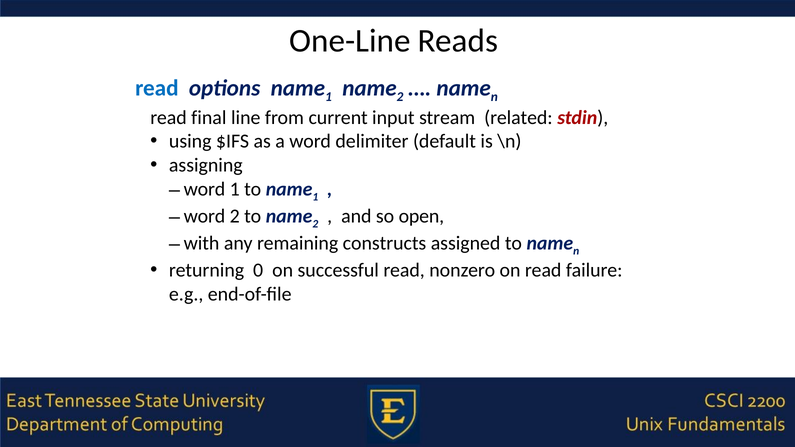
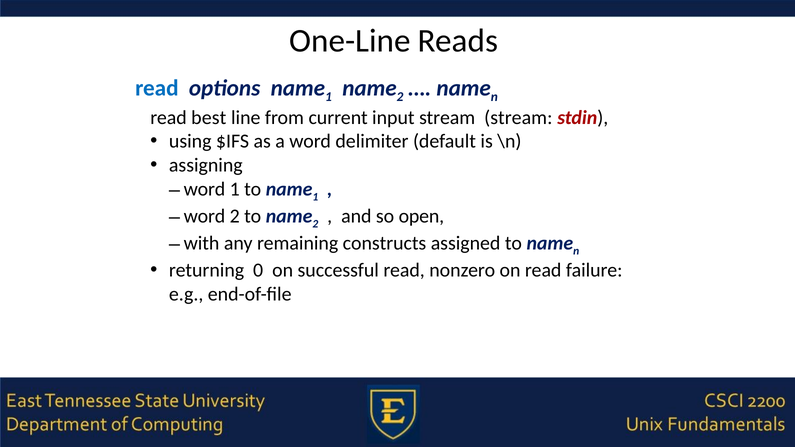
final: final -> best (209, 118)
stream related: related -> stream (518, 118)
